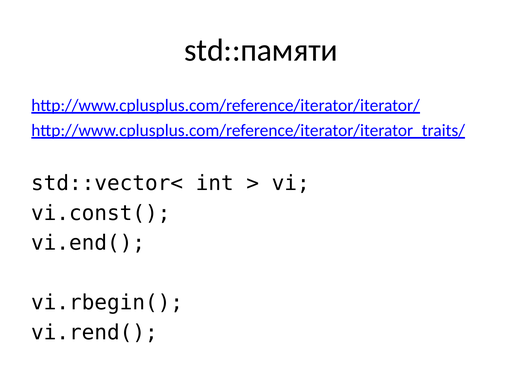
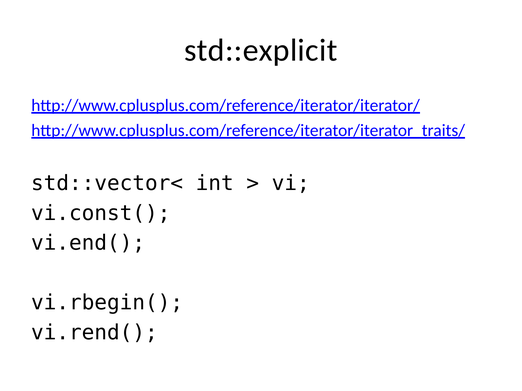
std::памяти: std::памяти -> std::explicit (261, 51)
